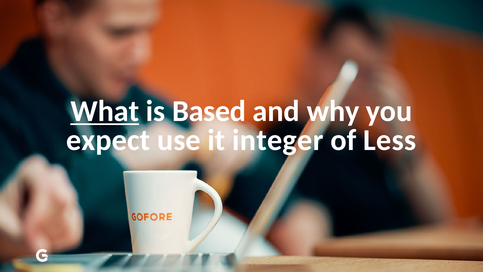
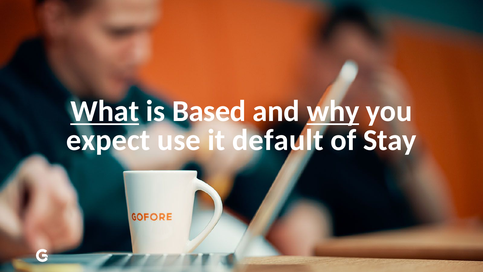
why underline: none -> present (333, 111)
integer: integer -> default (278, 140)
Less: Less -> Stay (390, 140)
